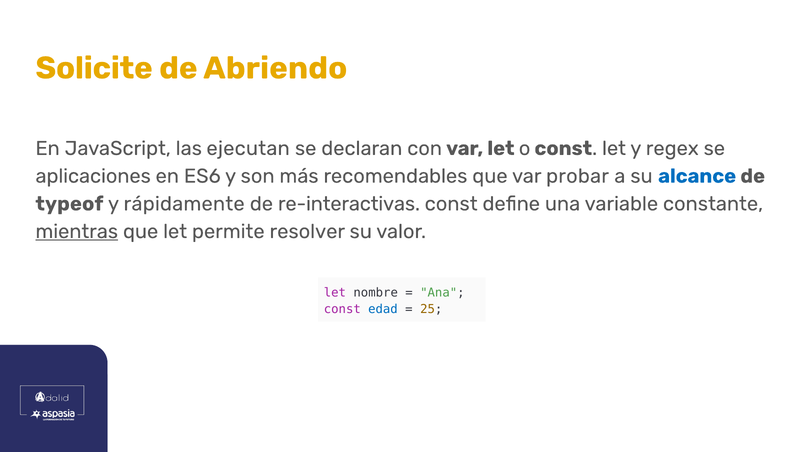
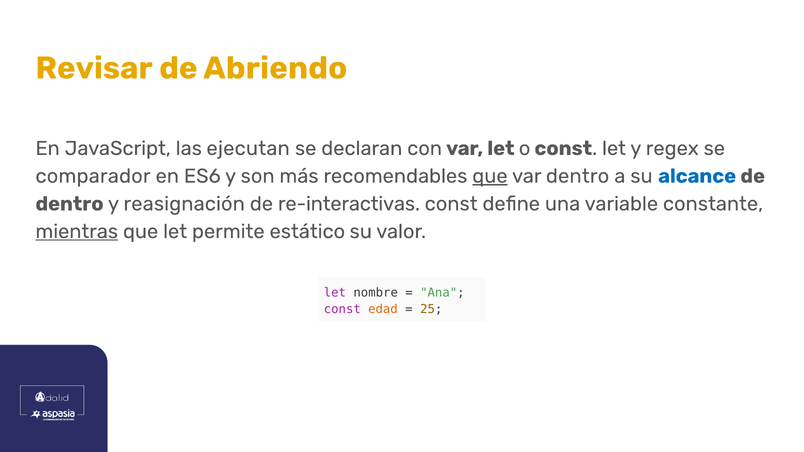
Solicite: Solicite -> Revisar (94, 68)
aplicaciones: aplicaciones -> comparador (93, 176)
que underline: none -> present (490, 176)
var probar: probar -> dentro (578, 176)
typeof: typeof -> dentro (70, 204)
rápidamente: rápidamente -> reasignación (184, 204)
resolver: resolver -> estático (307, 232)
edad colour: blue -> orange (383, 309)
